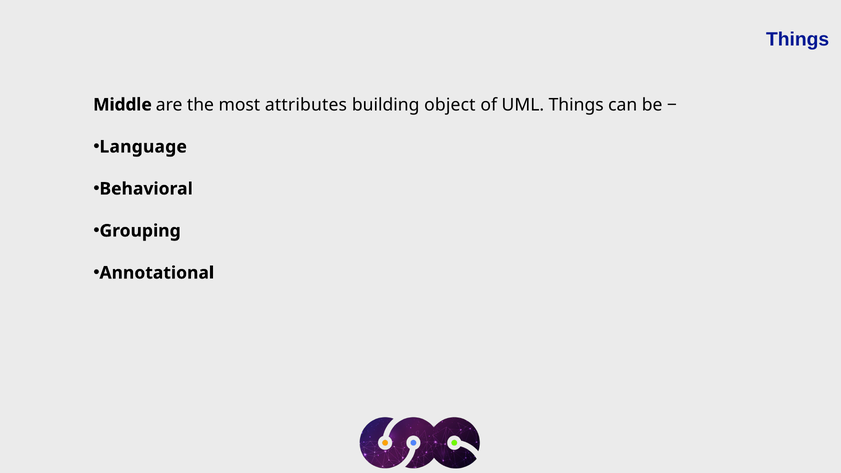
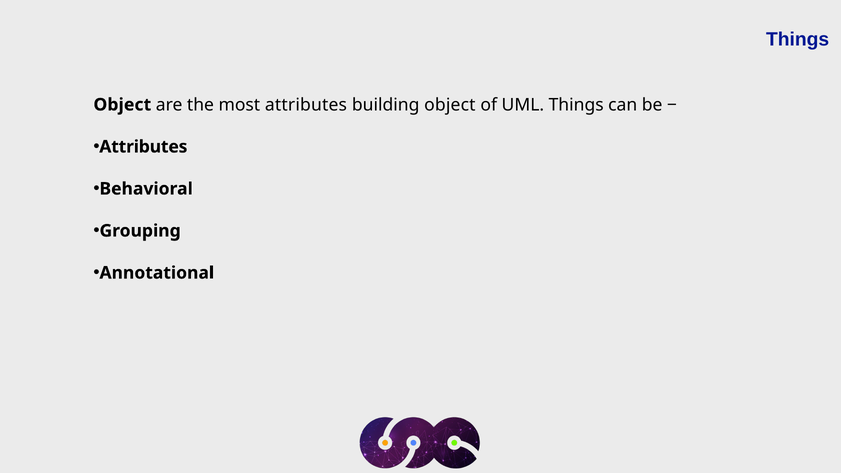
Middle: Middle -> Object (122, 105)
Language: Language -> Attributes (143, 147)
